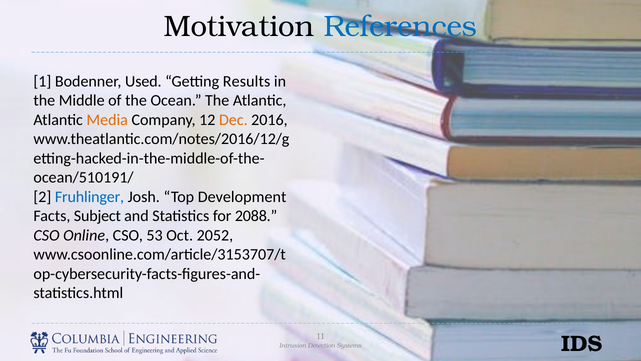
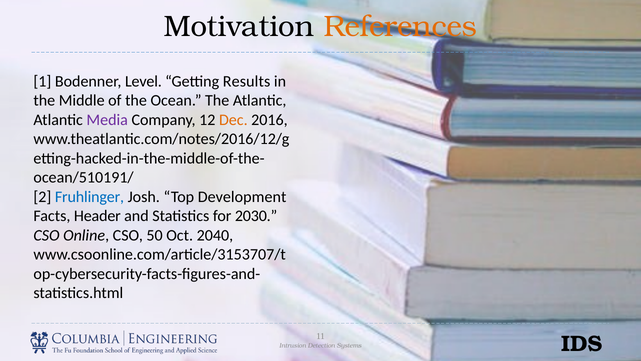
References colour: blue -> orange (400, 26)
Used: Used -> Level (143, 81)
Media colour: orange -> purple (107, 120)
Subject: Subject -> Header (97, 216)
2088: 2088 -> 2030 (256, 216)
53: 53 -> 50 (155, 235)
2052: 2052 -> 2040 (215, 235)
